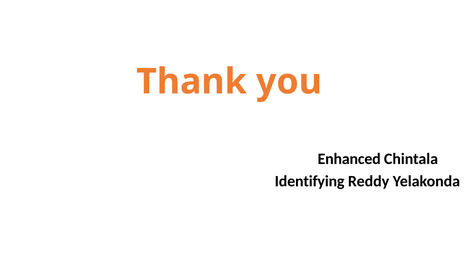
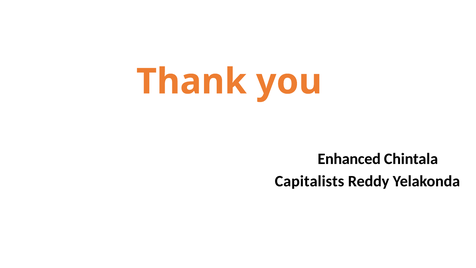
Identifying: Identifying -> Capitalists (309, 181)
